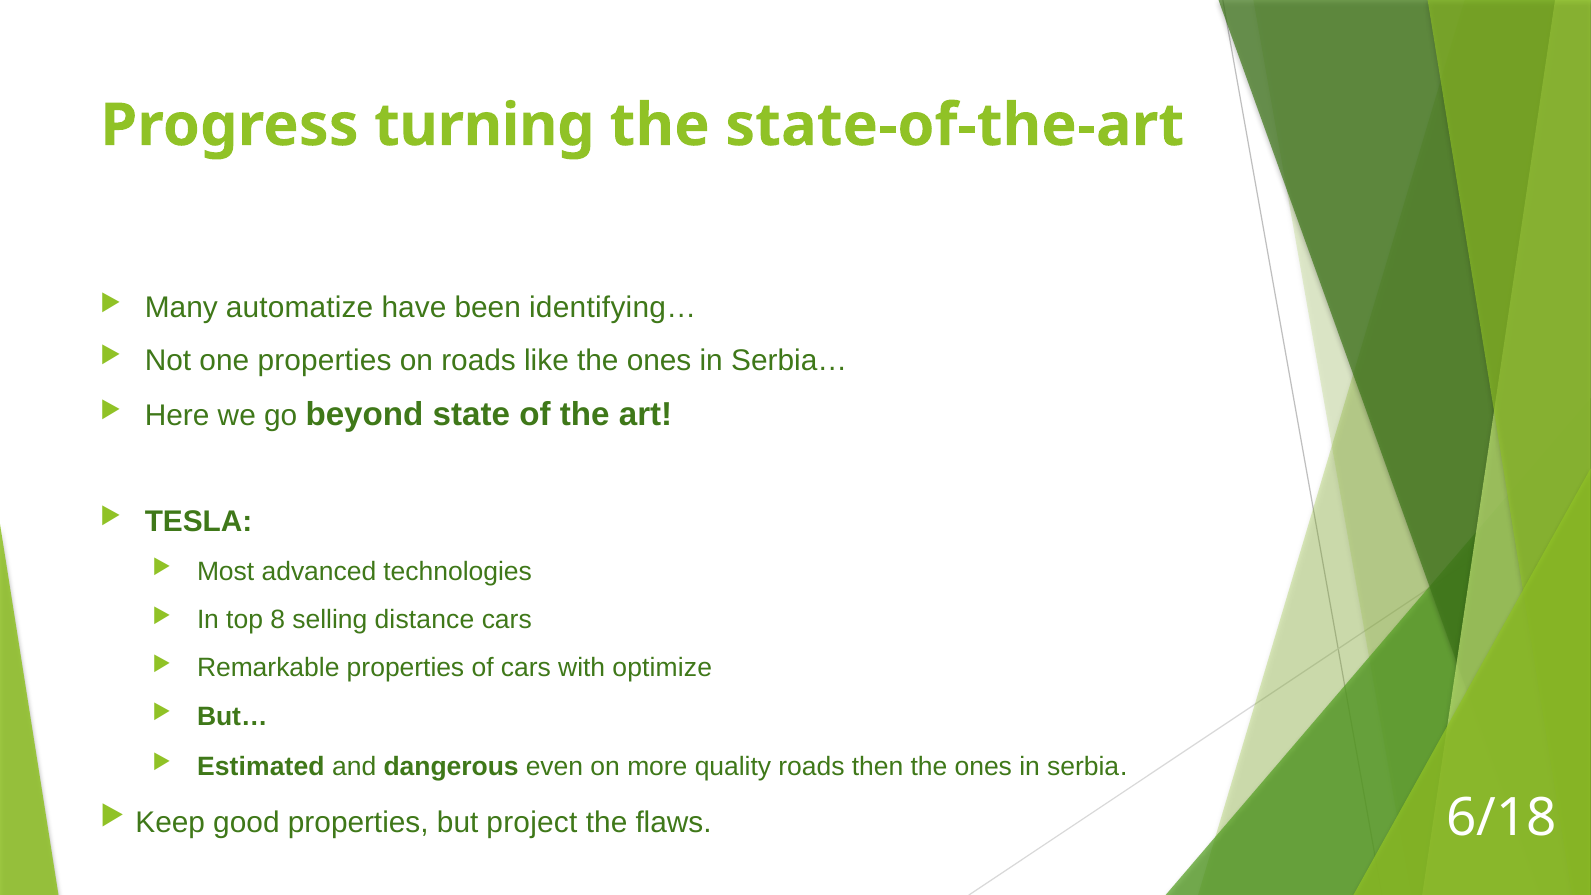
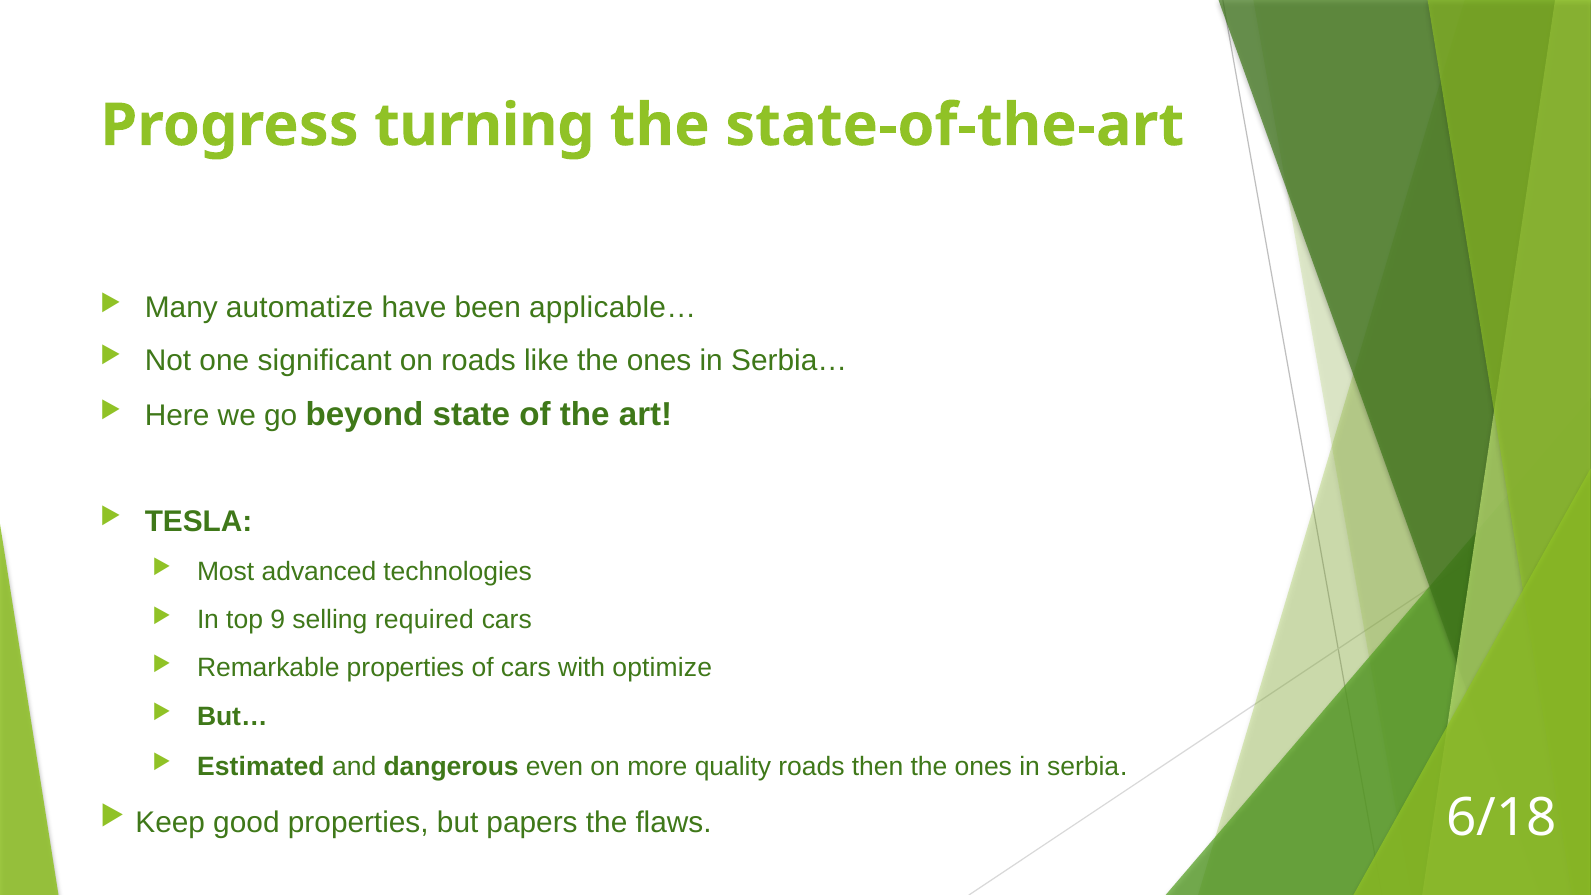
identifying…: identifying… -> applicable… (613, 308)
one properties: properties -> significant (325, 360)
8: 8 -> 9 (278, 620)
distance: distance -> required (424, 620)
project: project -> papers (532, 823)
